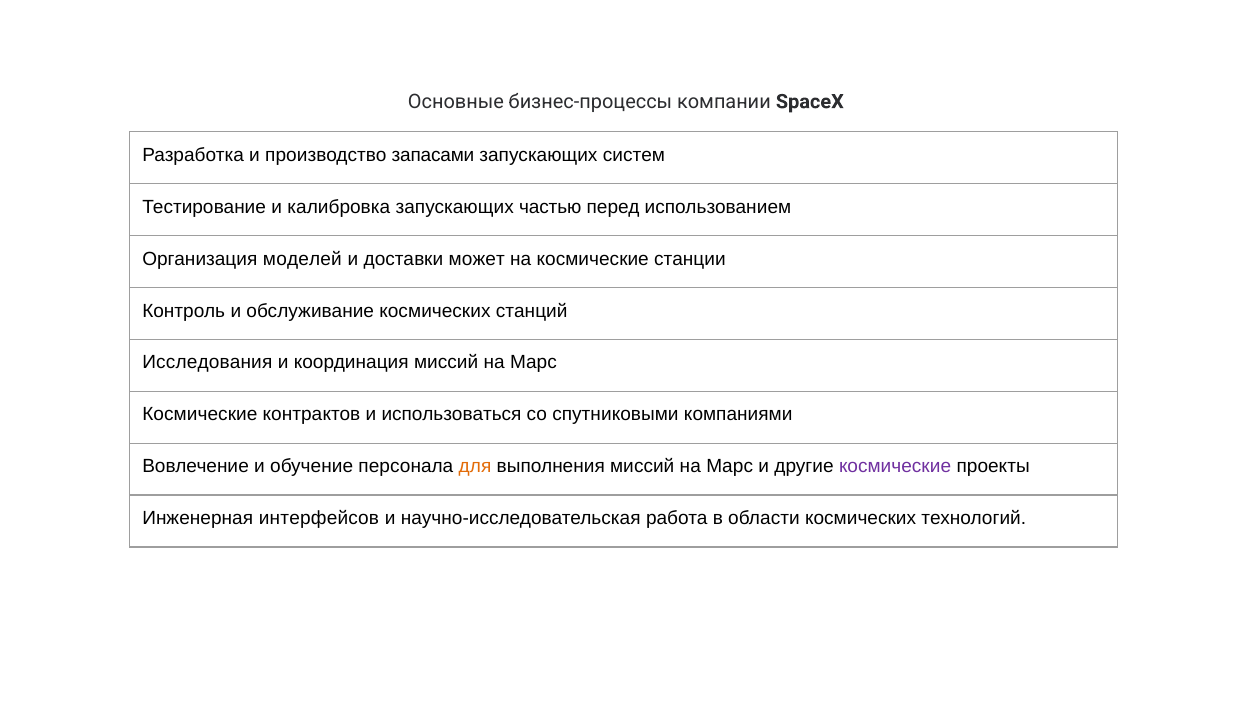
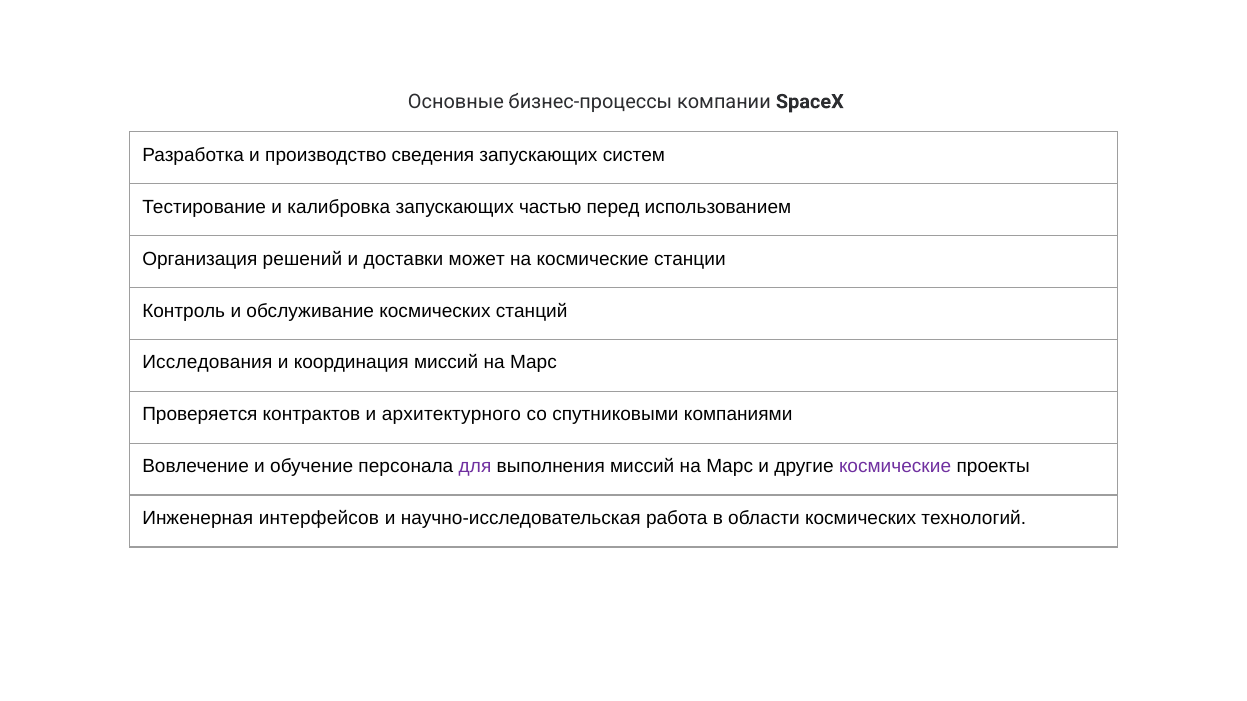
запасами: запасами -> сведения (433, 155)
моделей: моделей -> решений (302, 259)
Космические: Космические -> Проверяется (200, 415)
использоваться: использоваться -> архитектурного (451, 415)
для colour: orange -> purple (475, 467)
